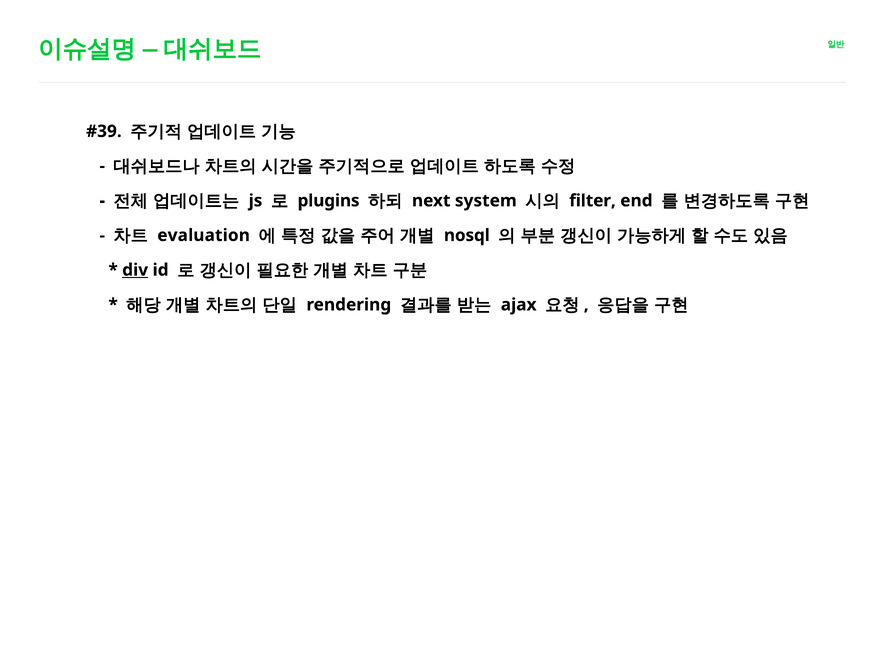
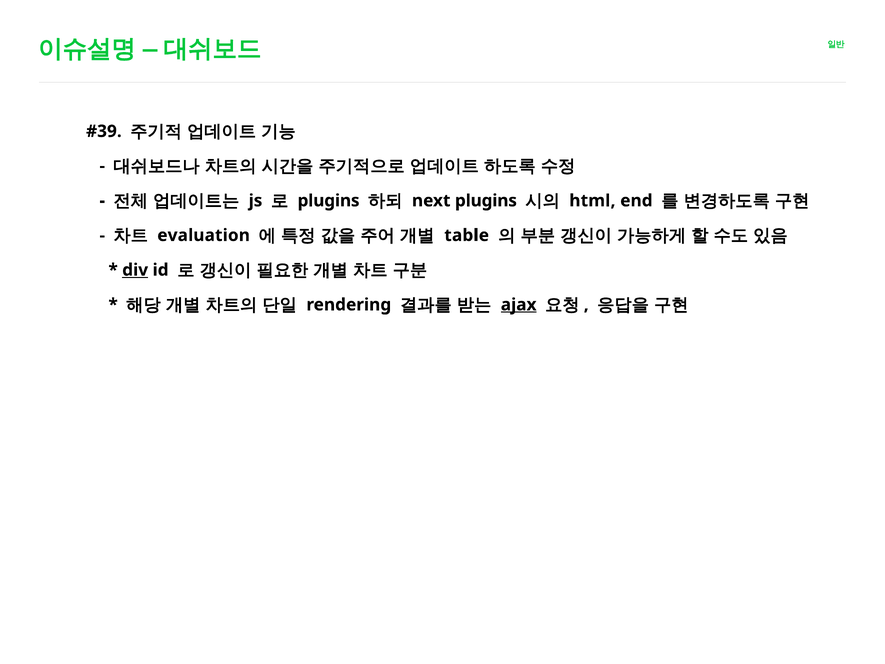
next system: system -> plugins (486, 201)
filter: filter -> html (592, 201)
nosql: nosql -> table (467, 235)
ajax underline: none -> present (519, 305)
